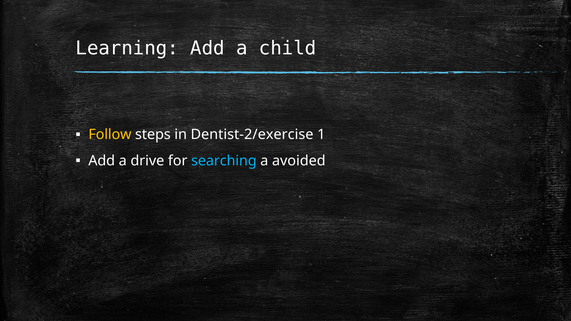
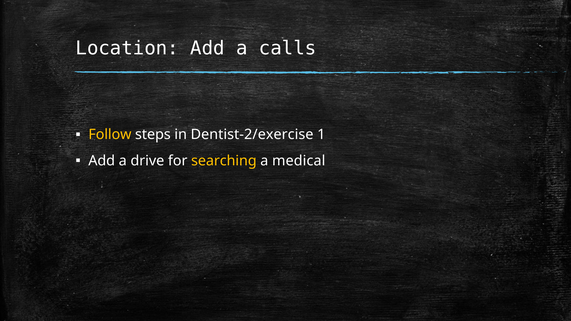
Learning: Learning -> Location (127, 48)
child: child -> calls (288, 48)
searching colour: light blue -> yellow (224, 161)
avoided: avoided -> medical (299, 161)
